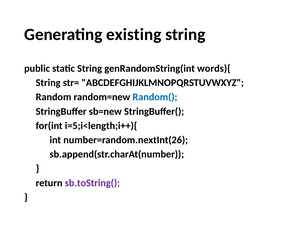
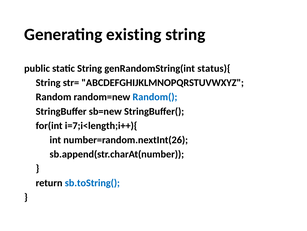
words){: words){ -> status){ (214, 68)
i=5;i<length;i++){: i=5;i<length;i++){ -> i=7;i<length;i++){ (101, 125)
sb.toString( colour: purple -> blue (92, 182)
